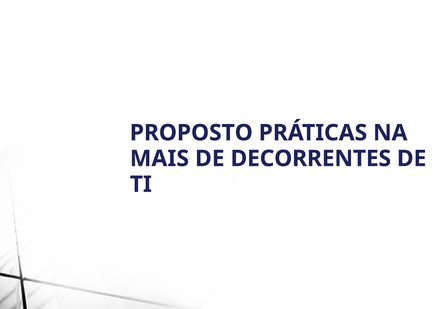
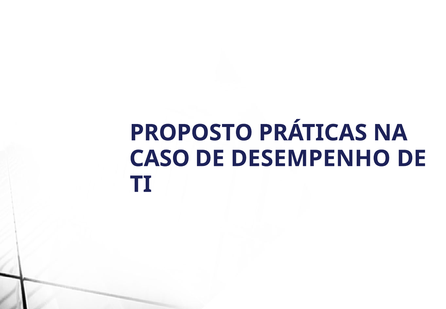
MAIS: MAIS -> CASO (160, 158)
DECORRENTES: DECORRENTES -> DESEMPENHO (311, 158)
